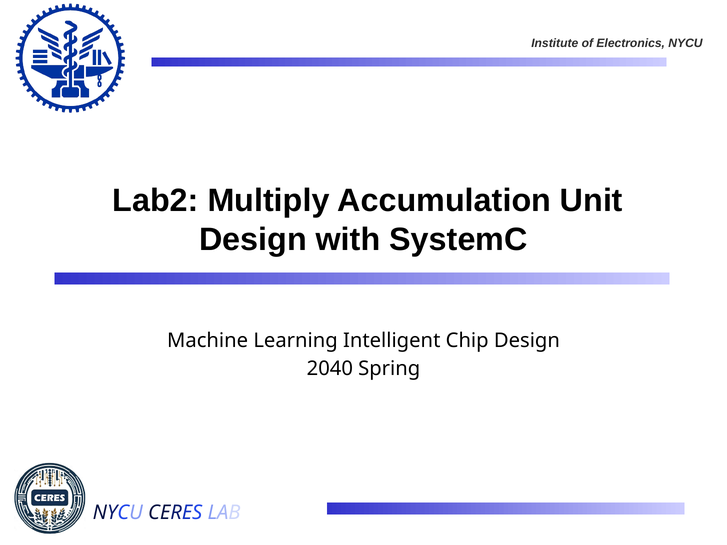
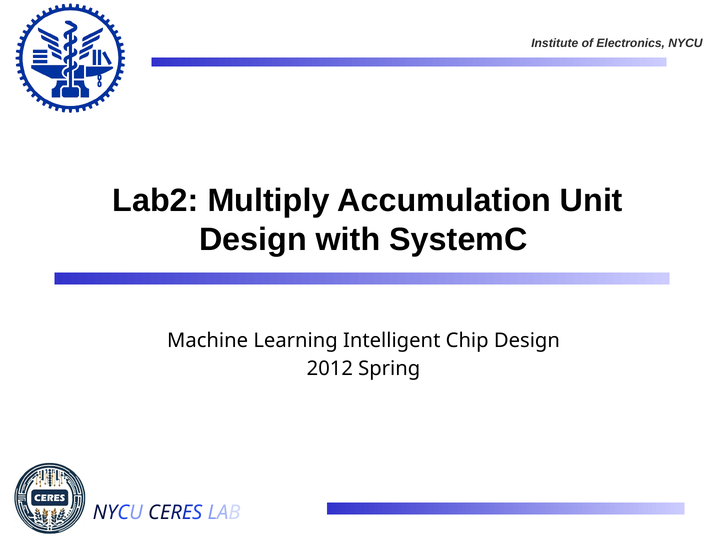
2040: 2040 -> 2012 (330, 369)
